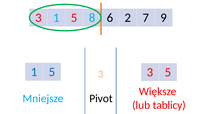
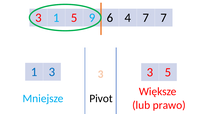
8: 8 -> 9 (92, 18)
2: 2 -> 4 (128, 18)
7 9: 9 -> 7 (164, 18)
5: 5 -> 3 (52, 72)
tablicy: tablicy -> prawo (169, 105)
